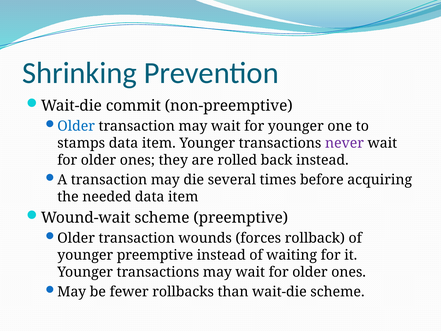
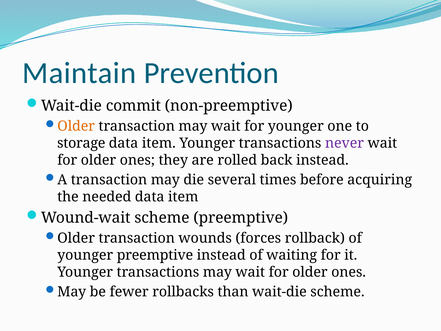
Shrinking: Shrinking -> Maintain (79, 73)
Older colour: blue -> orange (76, 126)
stamps: stamps -> storage (81, 143)
